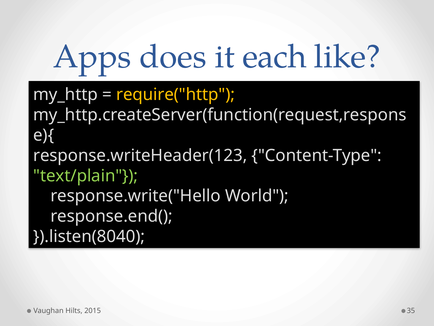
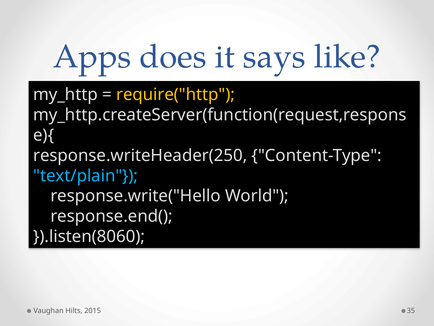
each: each -> says (274, 57)
response.writeHeader(123: response.writeHeader(123 -> response.writeHeader(250 (140, 155)
text/plain colour: light green -> light blue (86, 175)
}).listen(8040: }).listen(8040 -> }).listen(8060 (89, 236)
